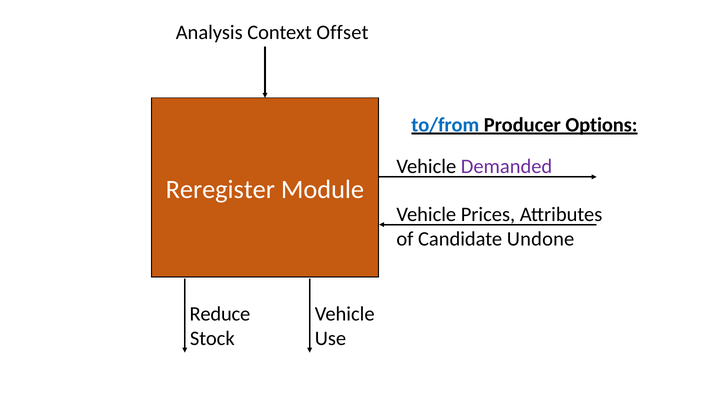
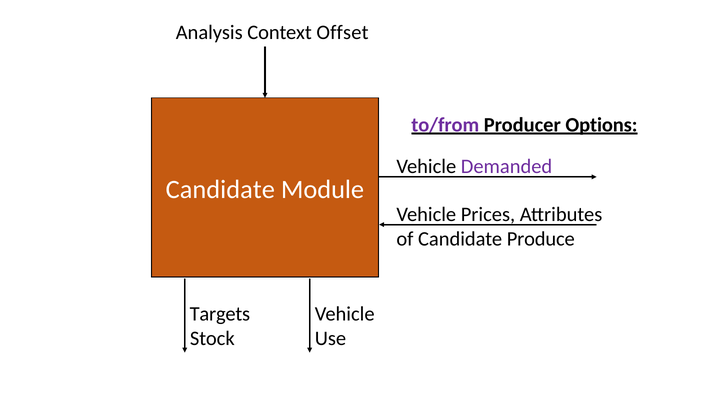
to/from colour: blue -> purple (445, 125)
Reregister: Reregister -> Candidate (220, 189)
Undone: Undone -> Produce (541, 239)
Reduce: Reduce -> Targets (220, 313)
